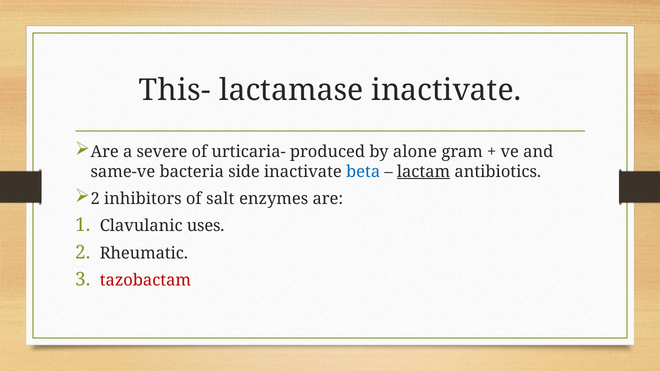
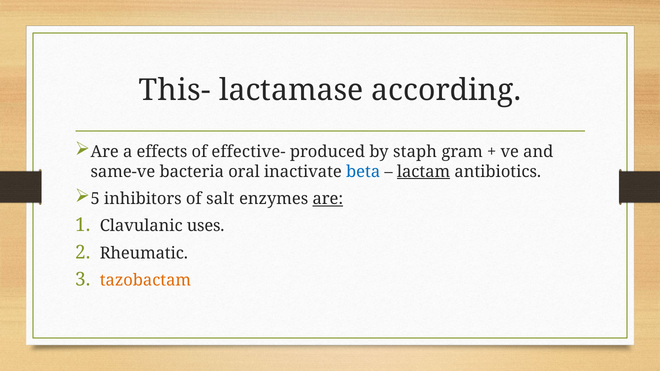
lactamase inactivate: inactivate -> according (446, 91)
severe: severe -> effects (162, 152)
urticaria-: urticaria- -> effective- (248, 152)
alone: alone -> staph (415, 152)
side: side -> oral (244, 172)
2: 2 -> 5 (95, 199)
are underline: none -> present (328, 199)
tazobactam colour: red -> orange (145, 281)
